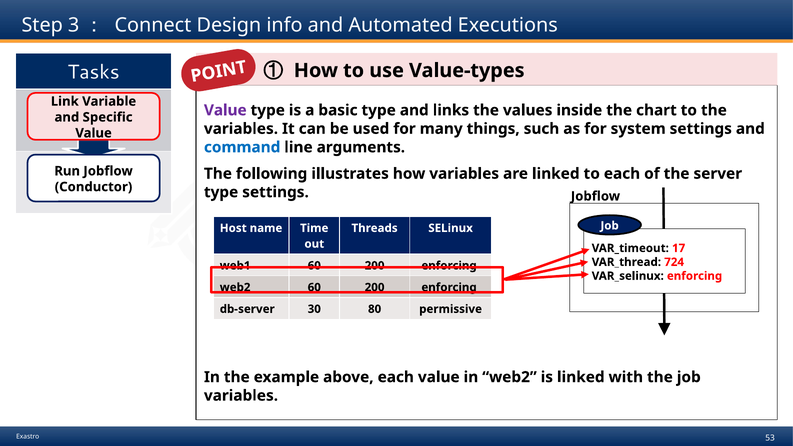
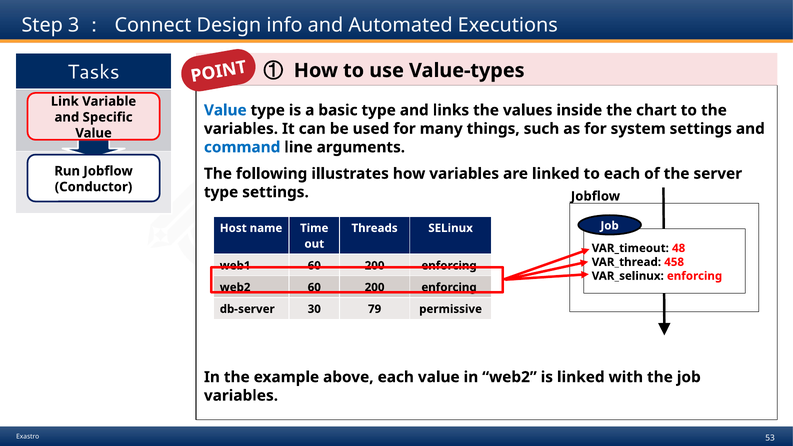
Value colour: purple -> blue (225, 110)
17: 17 -> 48 (679, 248)
724: 724 -> 458 (674, 262)
80: 80 -> 79 (375, 309)
